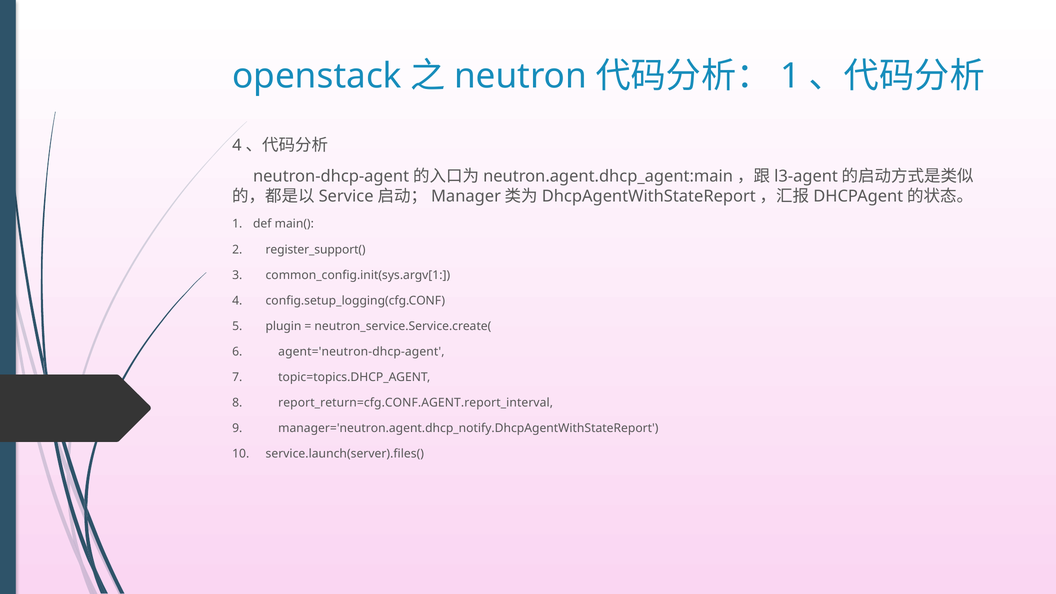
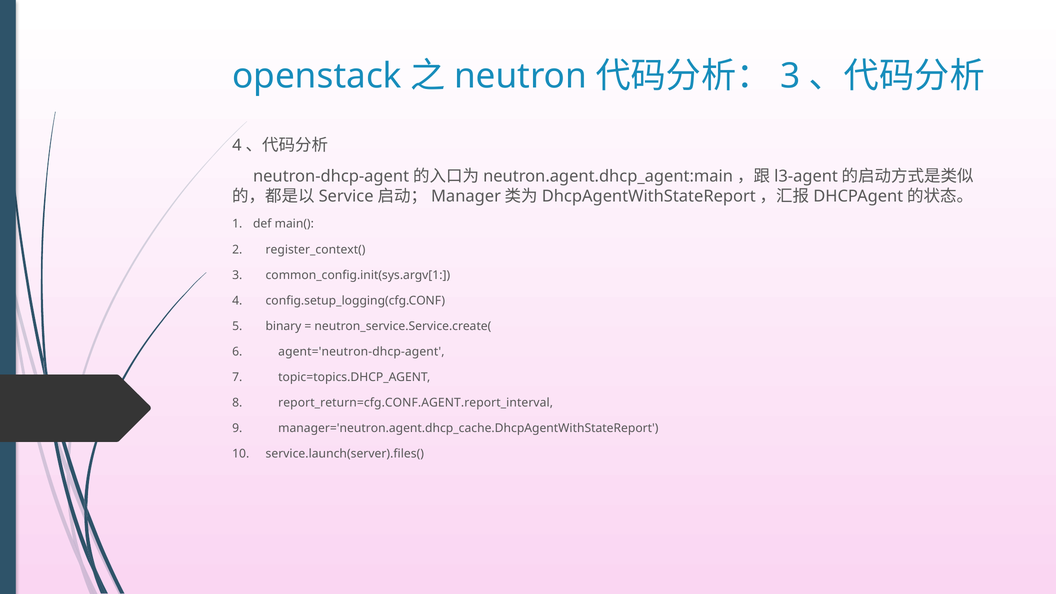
1: 1 -> 3 (790, 76)
register_support(: register_support( -> register_context( (316, 250)
plugin: plugin -> binary (283, 326)
manager='neutron.agent.dhcp_notify.DhcpAgentWithStateReport: manager='neutron.agent.dhcp_notify.DhcpAgentWithStateReport -> manager='neutron.agent.dhcp_cache.DhcpAgentWithStateReport (468, 428)
